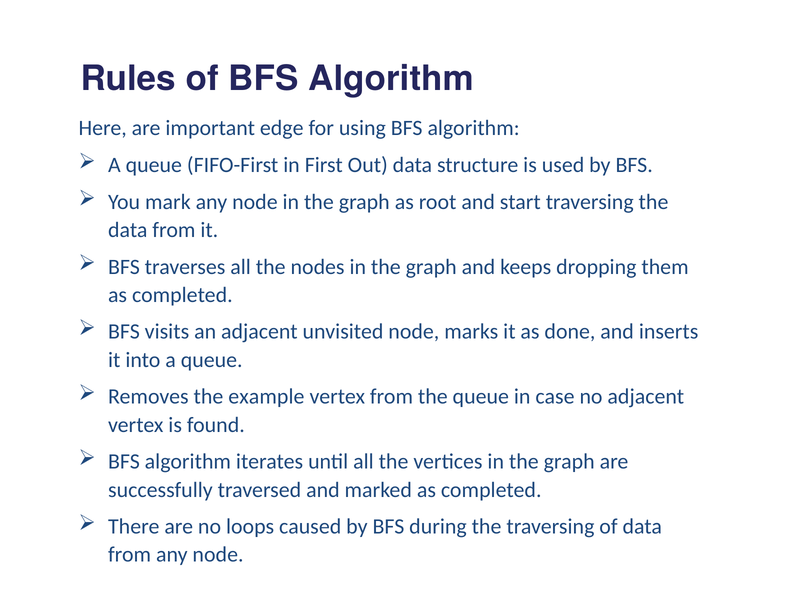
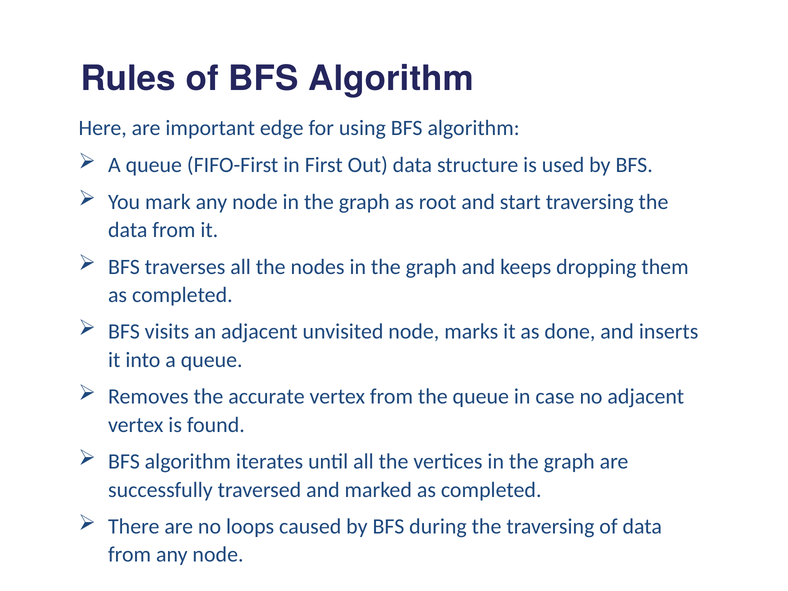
example: example -> accurate (267, 397)
